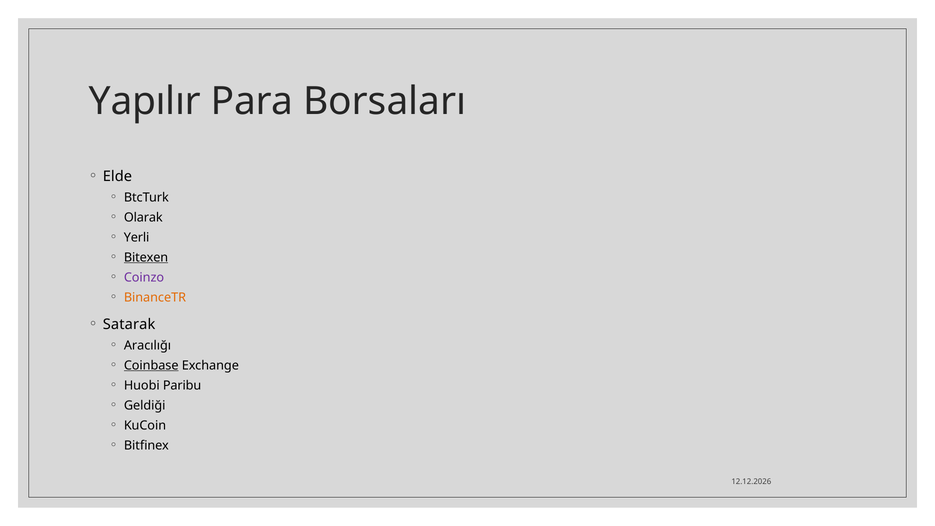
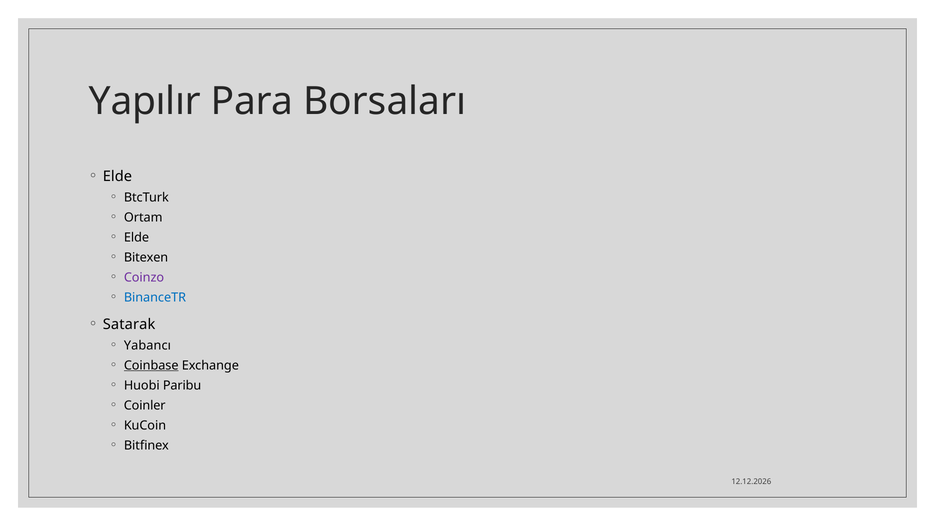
Olarak: Olarak -> Ortam (143, 217)
Yerli: Yerli -> Elde (137, 237)
Bitexen underline: present -> none (146, 257)
BinanceTR colour: orange -> blue (155, 297)
Aracılığı: Aracılığı -> Yabancı (147, 345)
Geldiği: Geldiği -> Coinler (145, 405)
